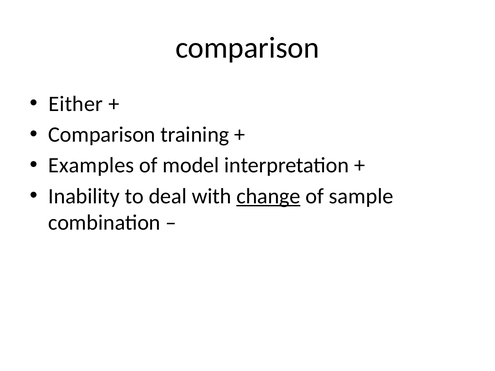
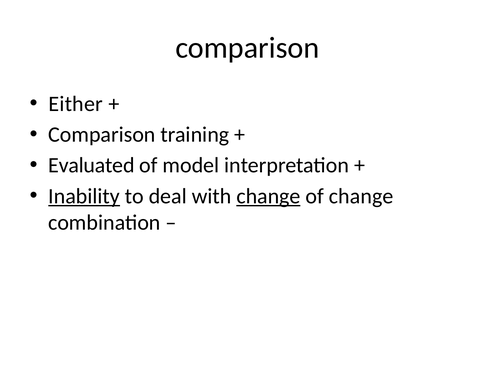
Examples: Examples -> Evaluated (91, 165)
Inability underline: none -> present (84, 196)
of sample: sample -> change (361, 196)
